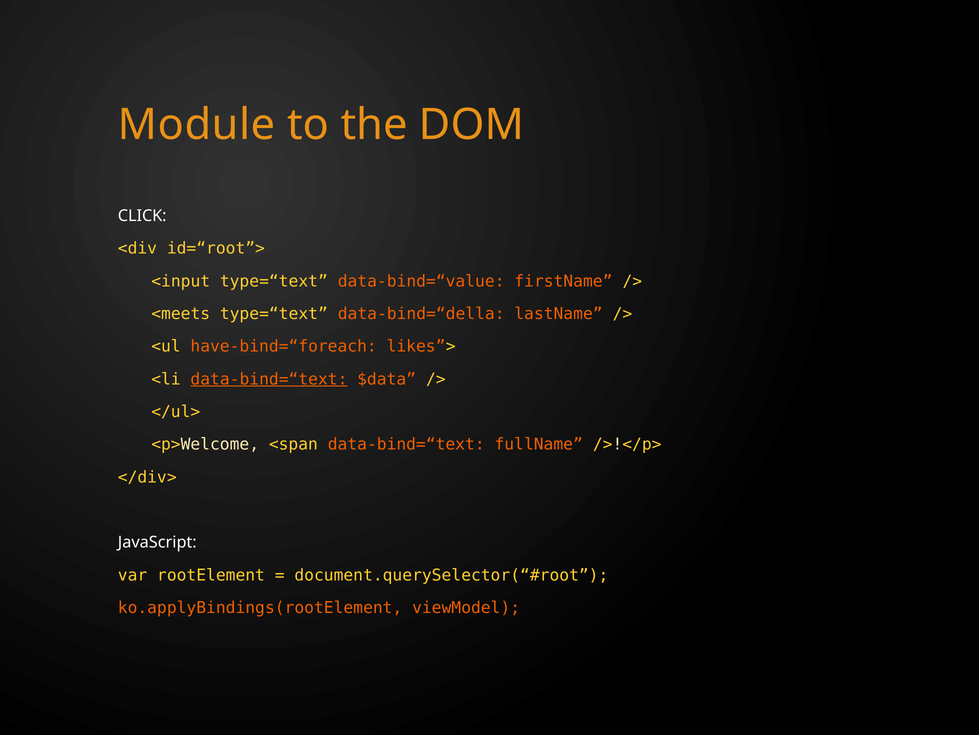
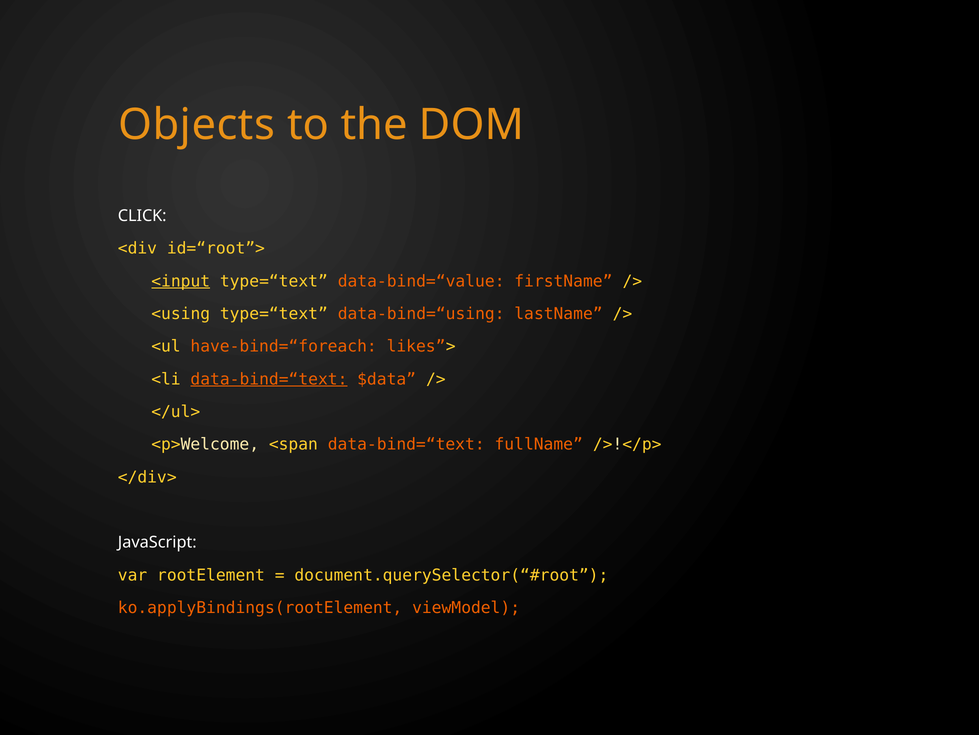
Module: Module -> Objects (197, 125)
<input underline: none -> present (181, 281)
<meets: <meets -> <using (181, 314)
data-bind=“della: data-bind=“della -> data-bind=“using (421, 314)
